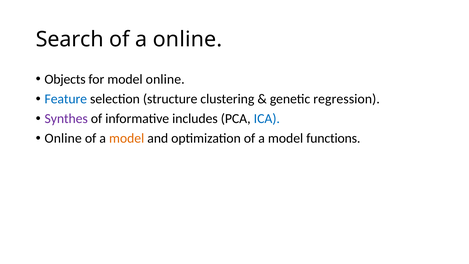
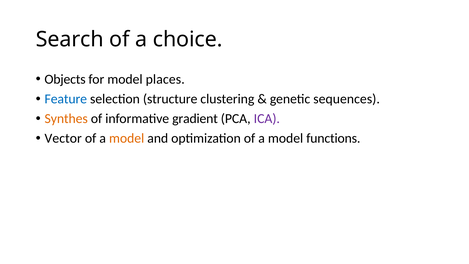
a online: online -> choice (188, 39)
model online: online -> places (165, 79)
regression: regression -> sequences (347, 99)
Synthes colour: purple -> orange (66, 119)
includes: includes -> gradient (195, 119)
ICA colour: blue -> purple (267, 119)
Online: Online -> Vector (63, 138)
